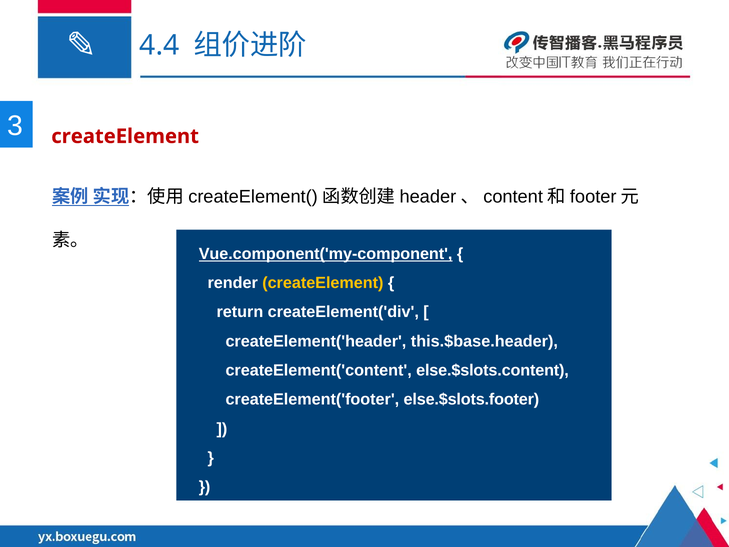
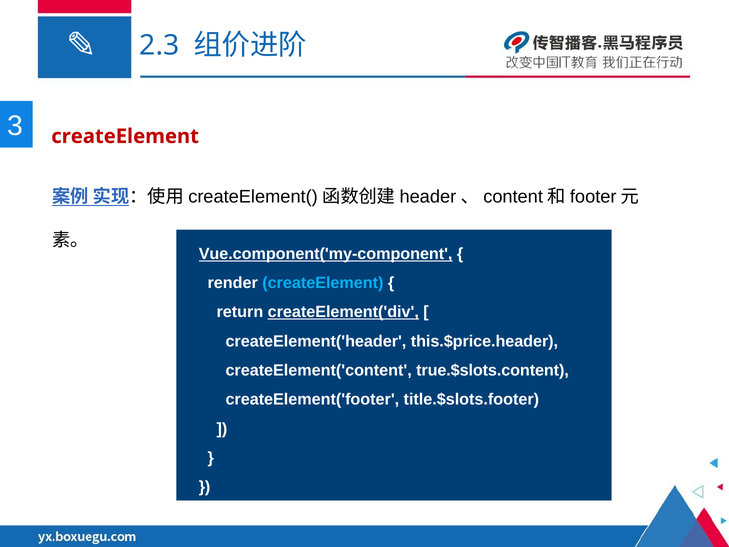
4.4: 4.4 -> 2.3 (159, 45)
createElement colour: yellow -> light blue (323, 283)
createElement('div underline: none -> present (343, 312)
this.$base.header: this.$base.header -> this.$price.header (484, 341)
else.$slots.content: else.$slots.content -> true.$slots.content (492, 370)
else.$slots.footer: else.$slots.footer -> title.$slots.footer (471, 399)
